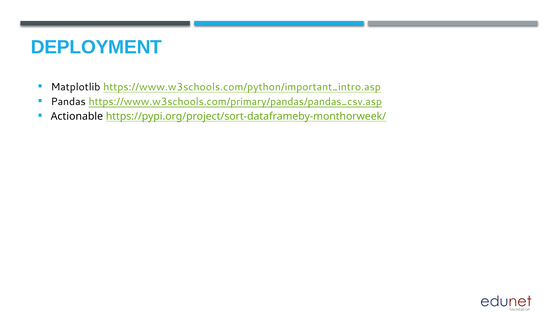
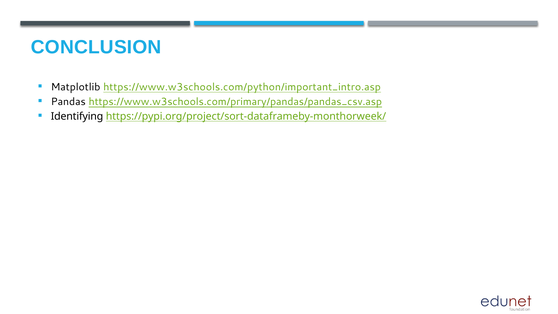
DEPLOYMENT: DEPLOYMENT -> CONCLUSION (96, 47)
Actionable: Actionable -> Identifying (77, 116)
